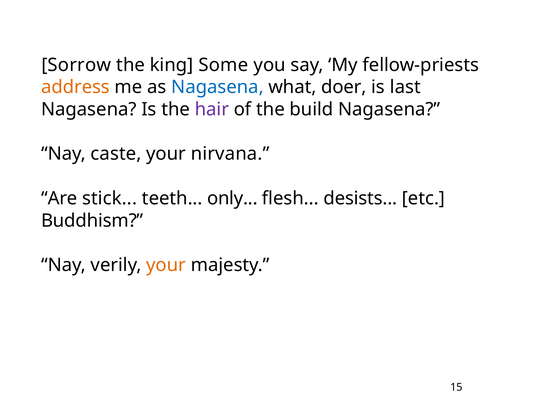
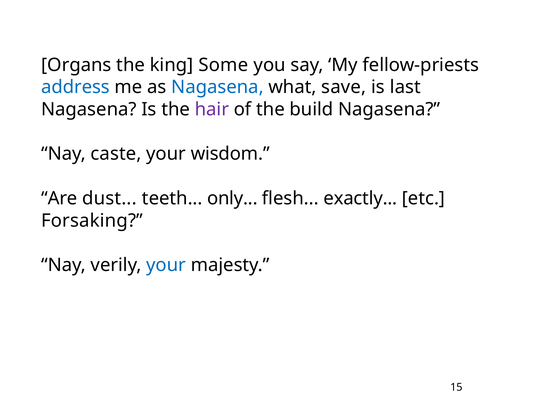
Sorrow: Sorrow -> Organs (76, 65)
address colour: orange -> blue (75, 87)
doer: doer -> save (344, 87)
nirvana: nirvana -> wisdom (230, 154)
stick: stick -> dust (110, 198)
desists: desists -> exactly (360, 198)
Buddhism: Buddhism -> Forsaking (92, 221)
your colour: orange -> blue (166, 265)
